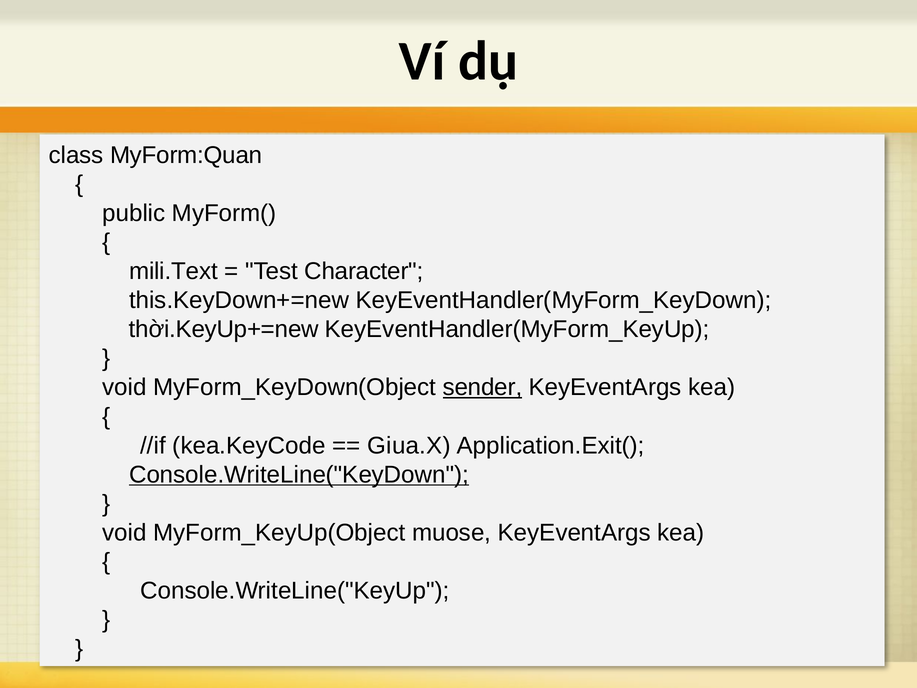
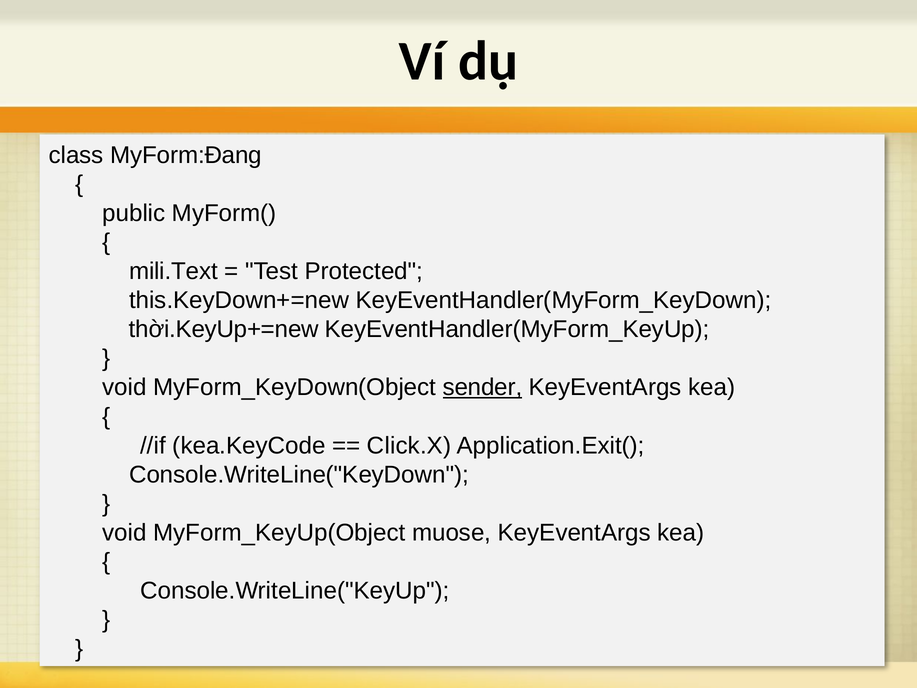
MyForm:Quan: MyForm:Quan -> MyForm:Đang (186, 155)
Character: Character -> Protected (364, 271)
Giua.X: Giua.X -> Click.X (409, 445)
Console.WriteLine("KeyDown underline: present -> none (299, 474)
